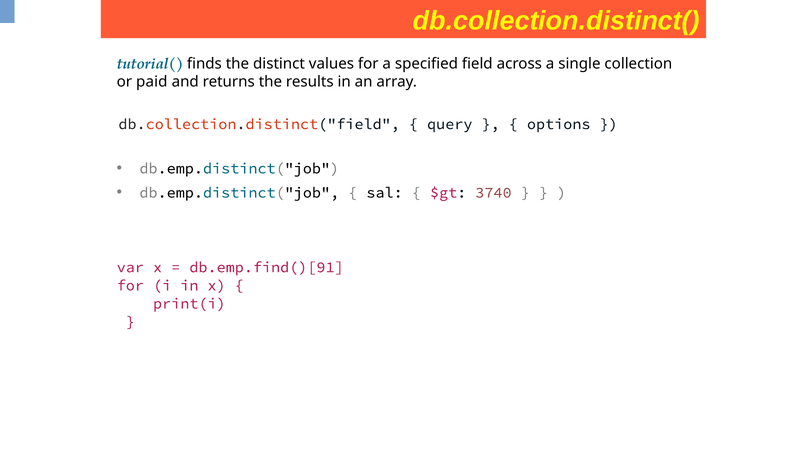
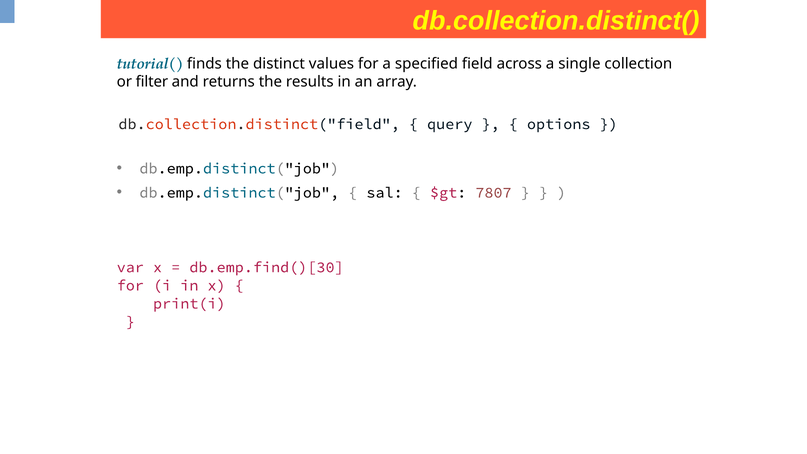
paid: paid -> filter (152, 82)
3740: 3740 -> 7807 (493, 193)
db.emp.find()[91: db.emp.find()[91 -> db.emp.find()[30 (267, 267)
